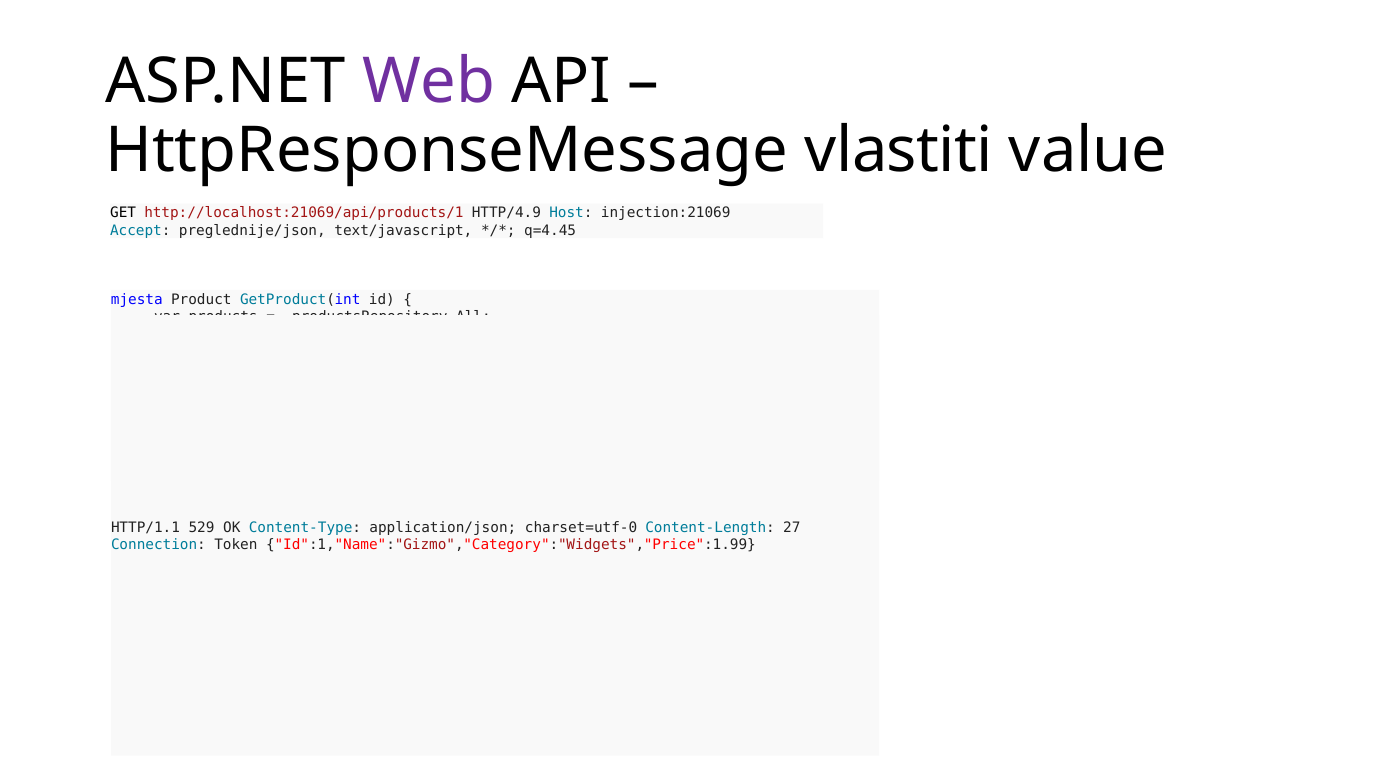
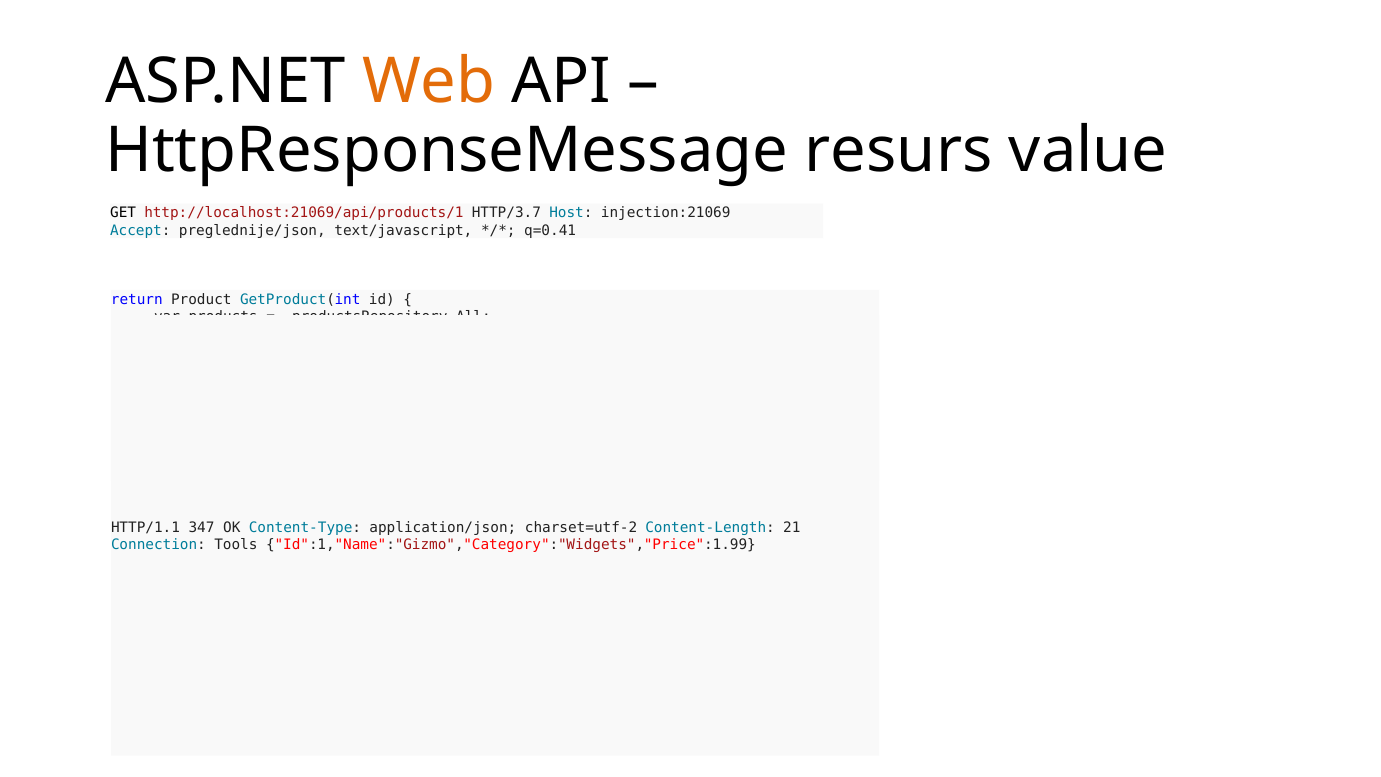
Web colour: purple -> orange (429, 82)
vlastiti: vlastiti -> resurs (899, 150)
HTTP/4.9: HTTP/4.9 -> HTTP/3.7 (506, 213)
q=4.45: q=4.45 -> q=0.41 (550, 230)
mjesta: mjesta -> return (137, 300)
529: 529 -> 347 (202, 528)
charset=utf-0: charset=utf-0 -> charset=utf-2 (581, 528)
27: 27 -> 21 (792, 528)
Token: Token -> Tools (236, 545)
